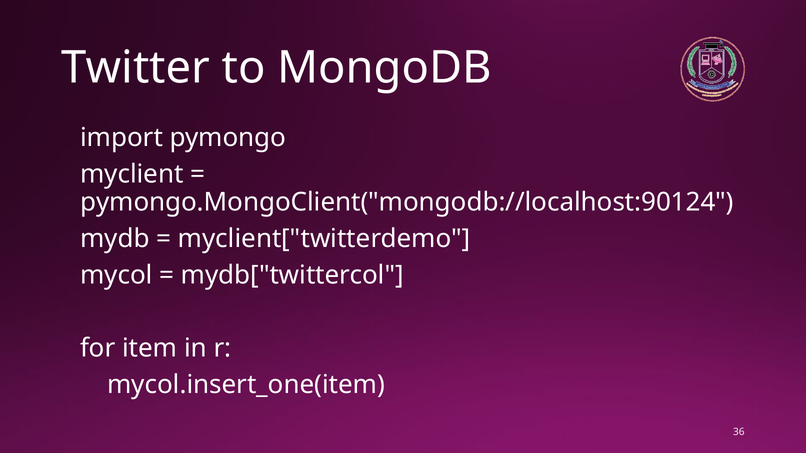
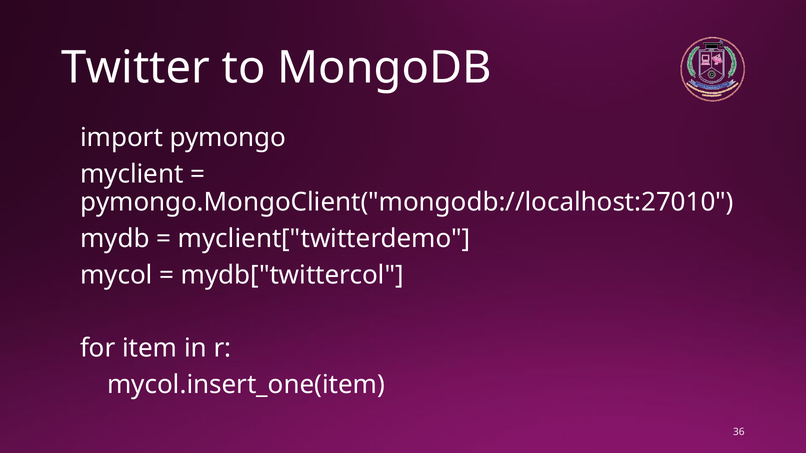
pymongo.MongoClient("mongodb://localhost:90124: pymongo.MongoClient("mongodb://localhost:90124 -> pymongo.MongoClient("mongodb://localhost:27010 (407, 202)
